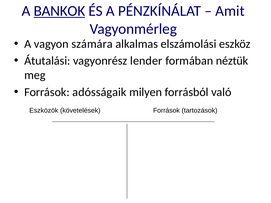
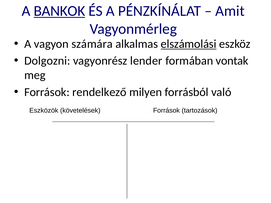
elszámolási underline: none -> present (189, 44)
Átutalási: Átutalási -> Dolgozni (47, 61)
néztük: néztük -> vontak (232, 61)
adósságaik: adósságaik -> rendelkező (99, 92)
